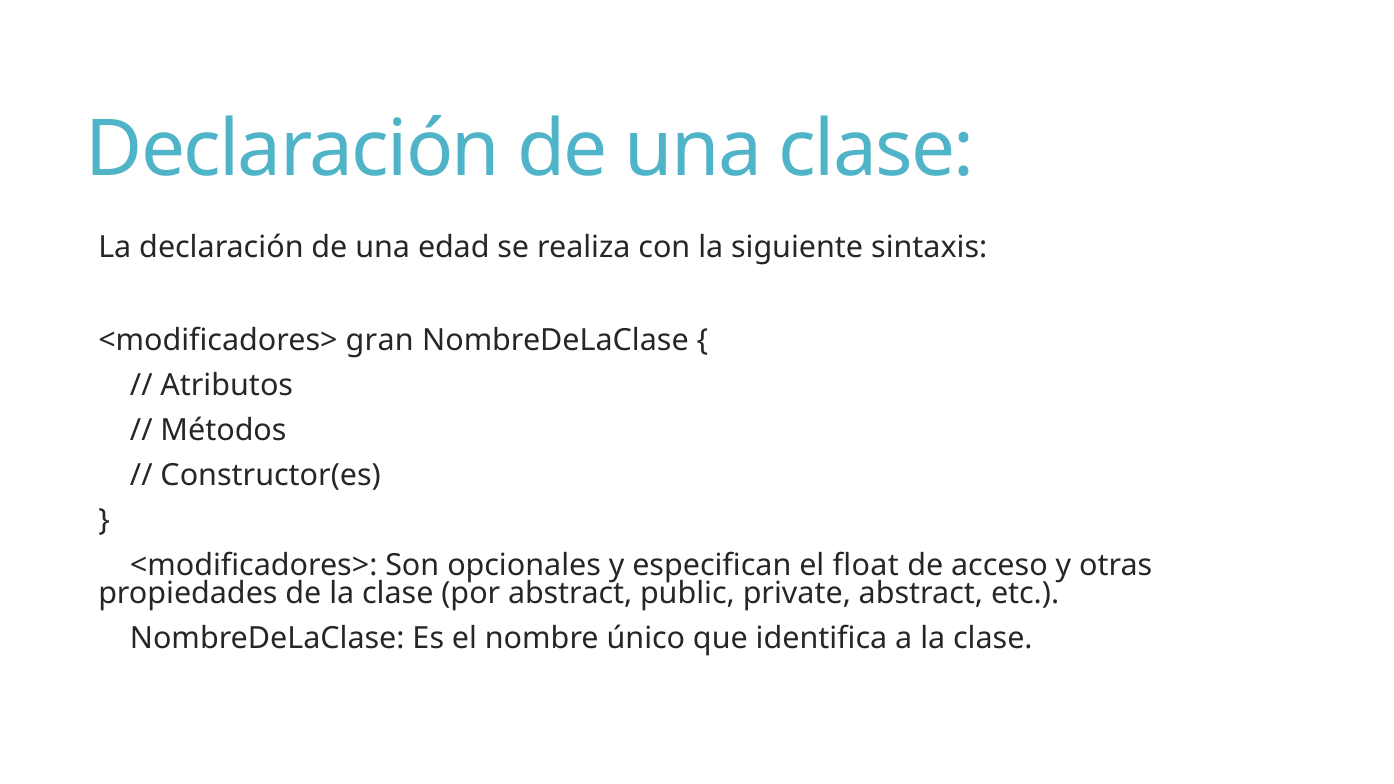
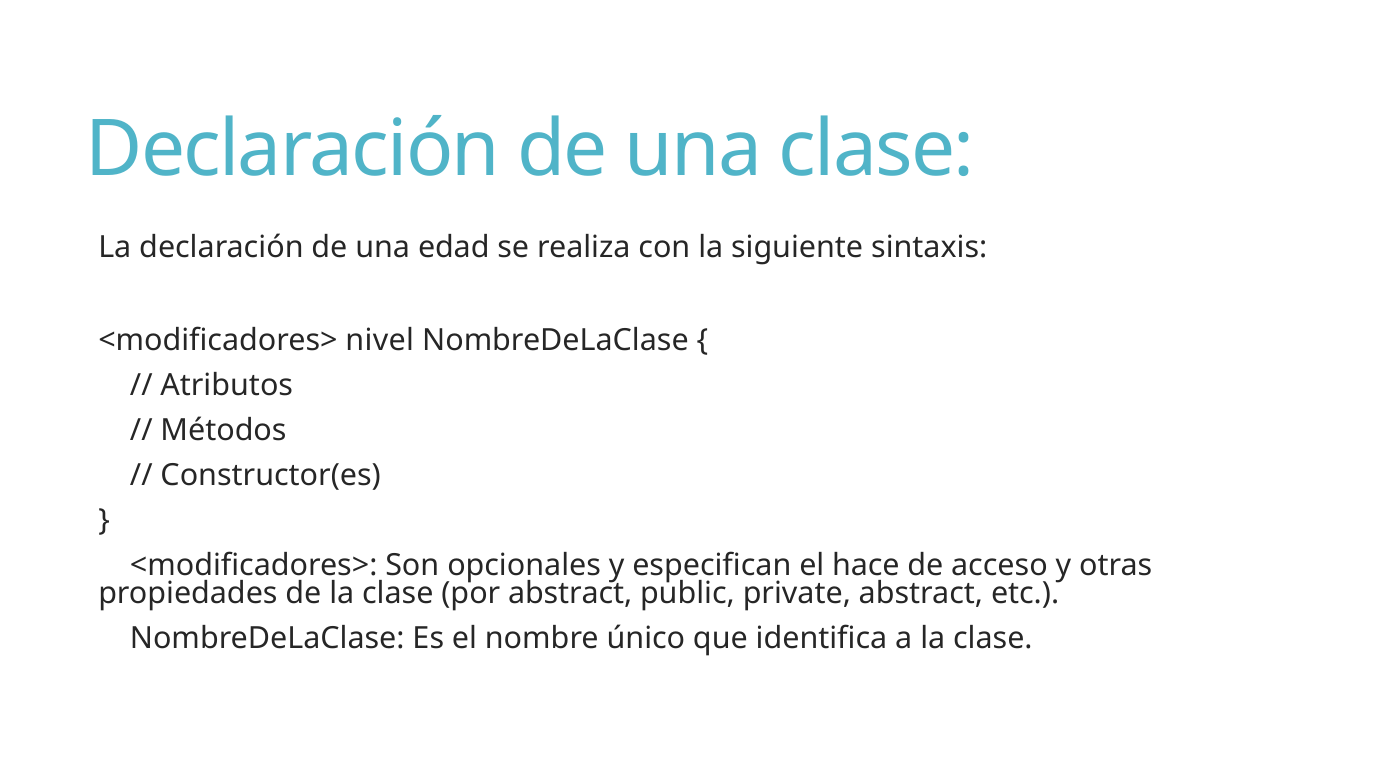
gran: gran -> nivel (380, 341)
float: float -> hace (866, 566)
